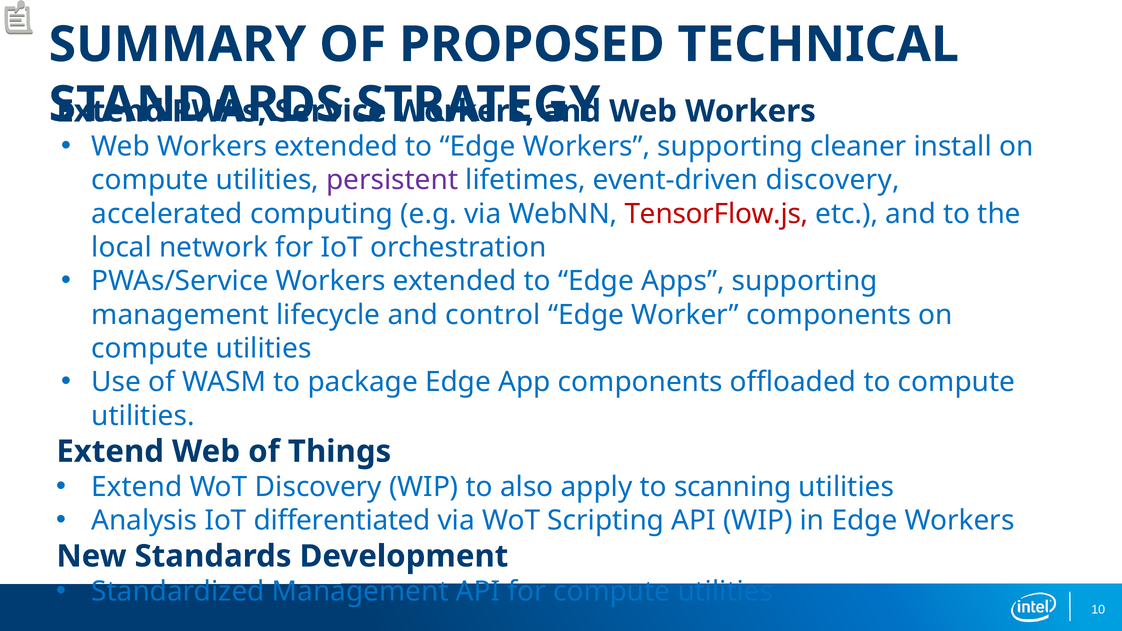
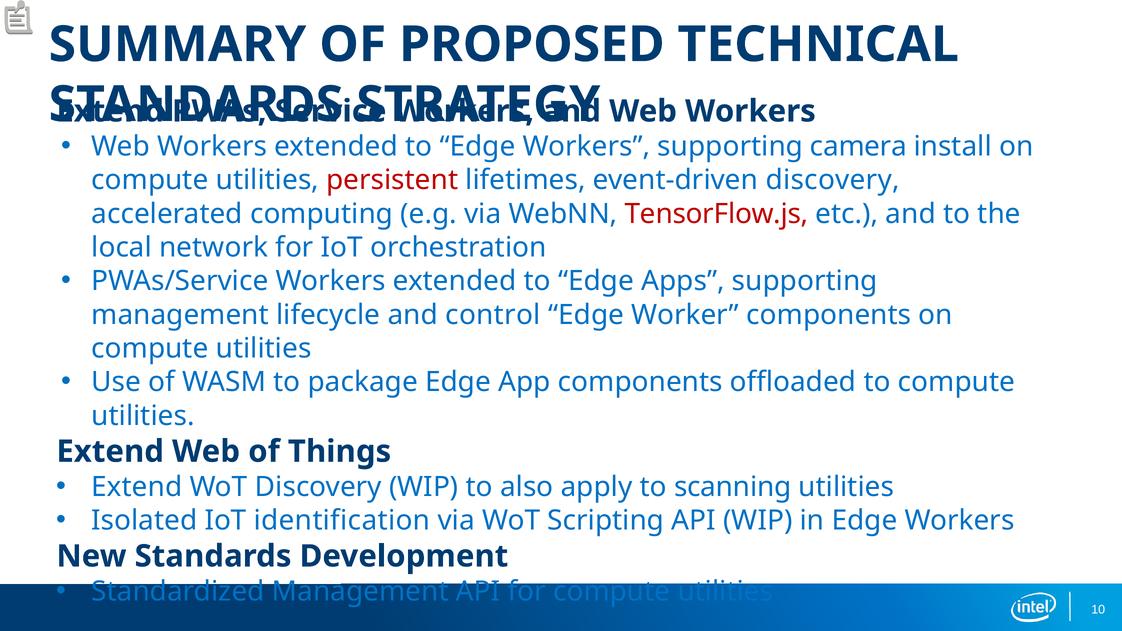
cleaner: cleaner -> camera (858, 147)
persistent colour: purple -> red (392, 180)
Analysis: Analysis -> Isolated (144, 521)
differentiated: differentiated -> identification (342, 521)
